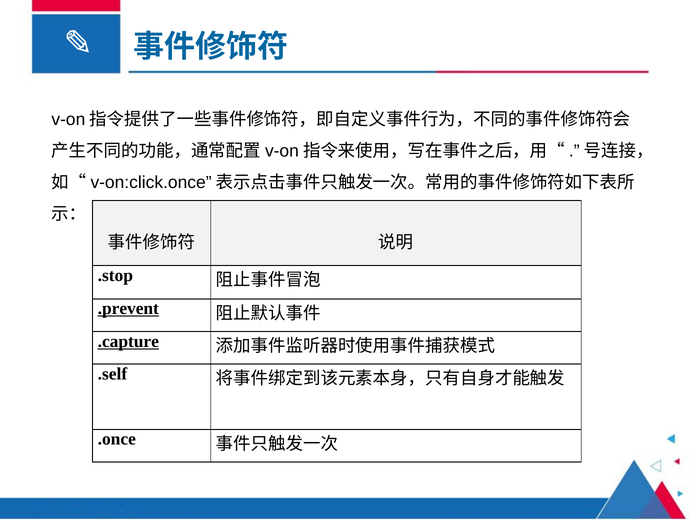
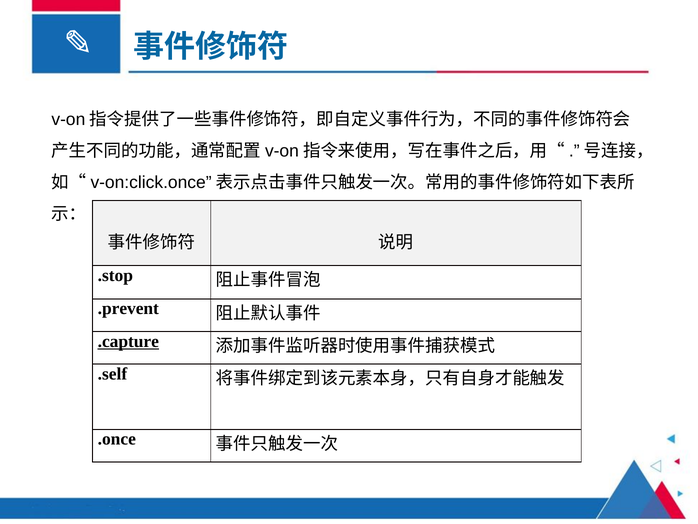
.prevent underline: present -> none (128, 308)
